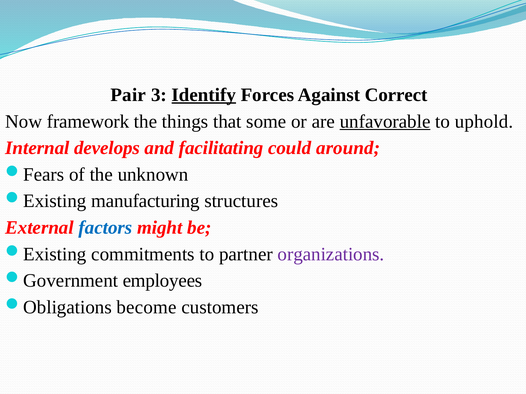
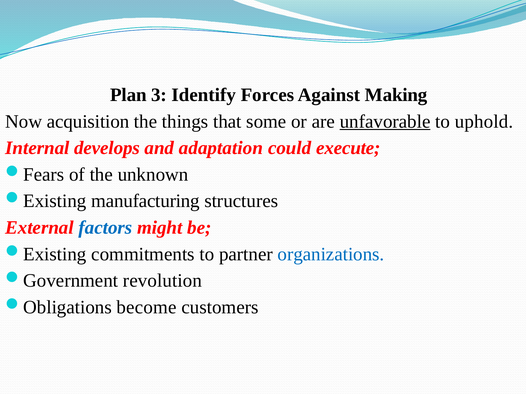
Pair: Pair -> Plan (128, 95)
Identify underline: present -> none (204, 95)
Correct: Correct -> Making (396, 95)
framework: framework -> acquisition (88, 122)
facilitating: facilitating -> adaptation (221, 148)
around: around -> execute (348, 148)
organizations colour: purple -> blue (331, 254)
employees: employees -> revolution (162, 281)
